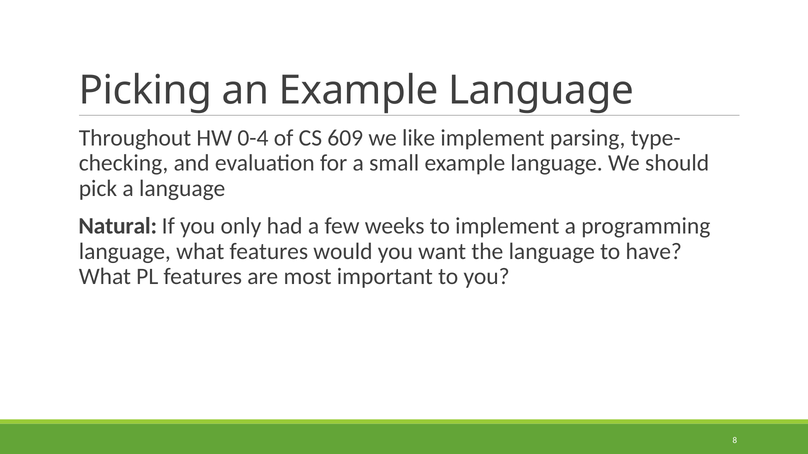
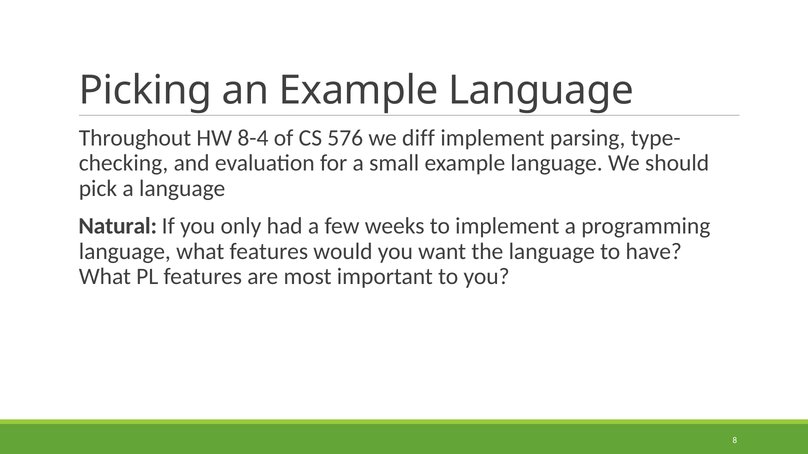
0-4: 0-4 -> 8-4 (253, 138)
609: 609 -> 576 (345, 138)
like: like -> diff (418, 138)
